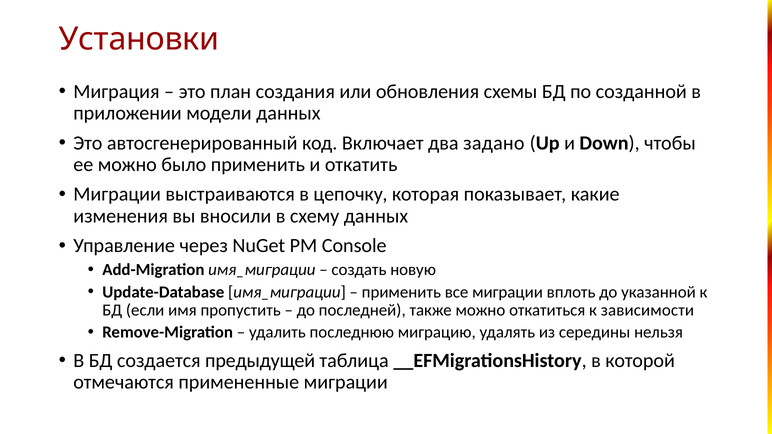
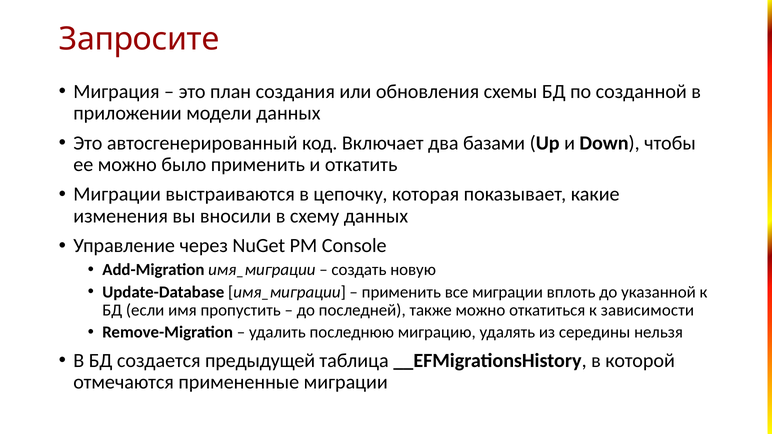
Установки: Установки -> Запросите (139, 39)
задано: задано -> базами (494, 143)
